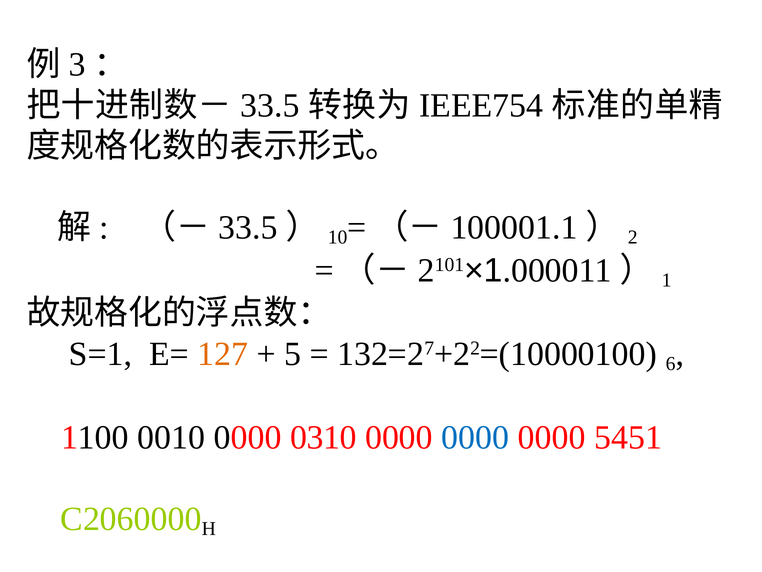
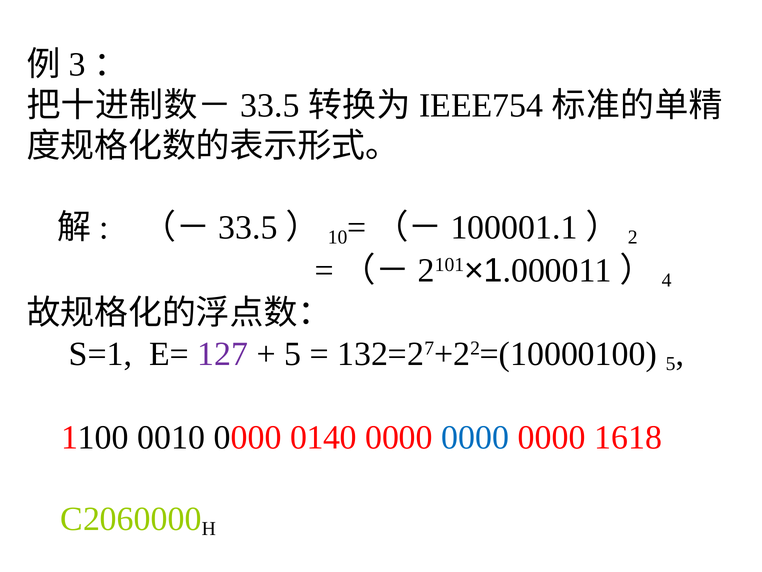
1: 1 -> 4 (667, 280)
127 colour: orange -> purple (223, 354)
132=27+22=(10000100 6: 6 -> 5 (671, 363)
0310: 0310 -> 0140 (323, 437)
5451: 5451 -> 1618 (628, 437)
